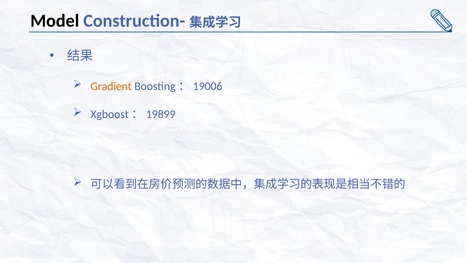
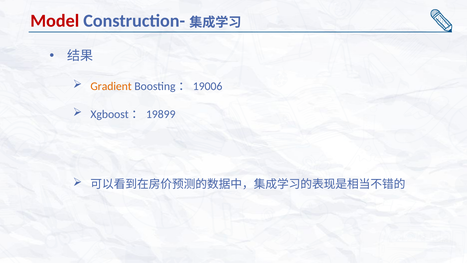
Model colour: black -> red (55, 21)
